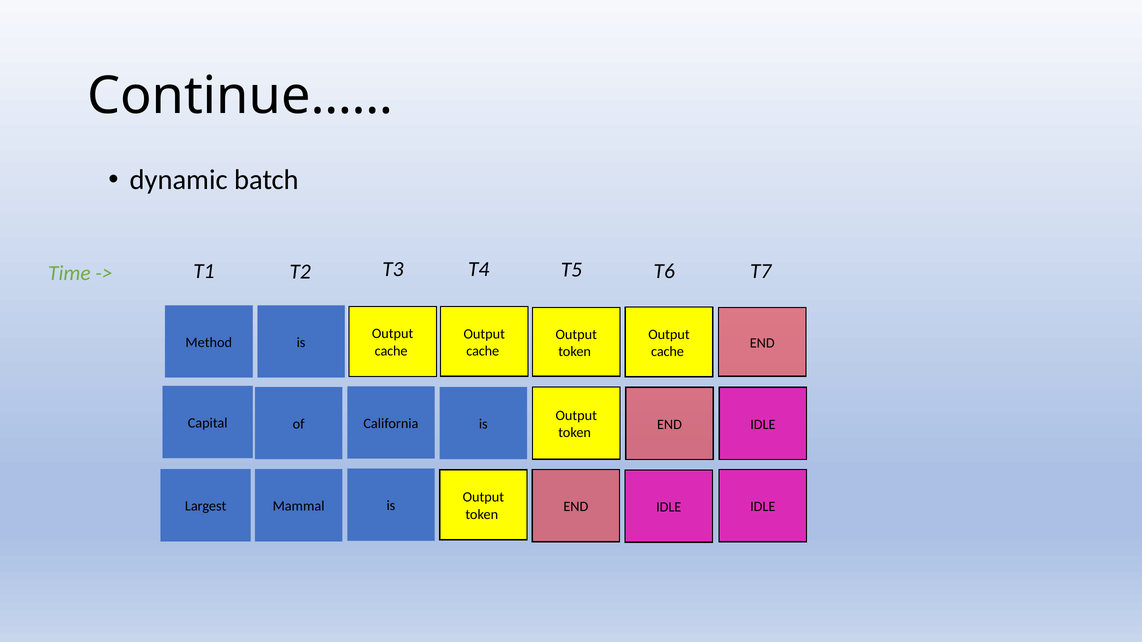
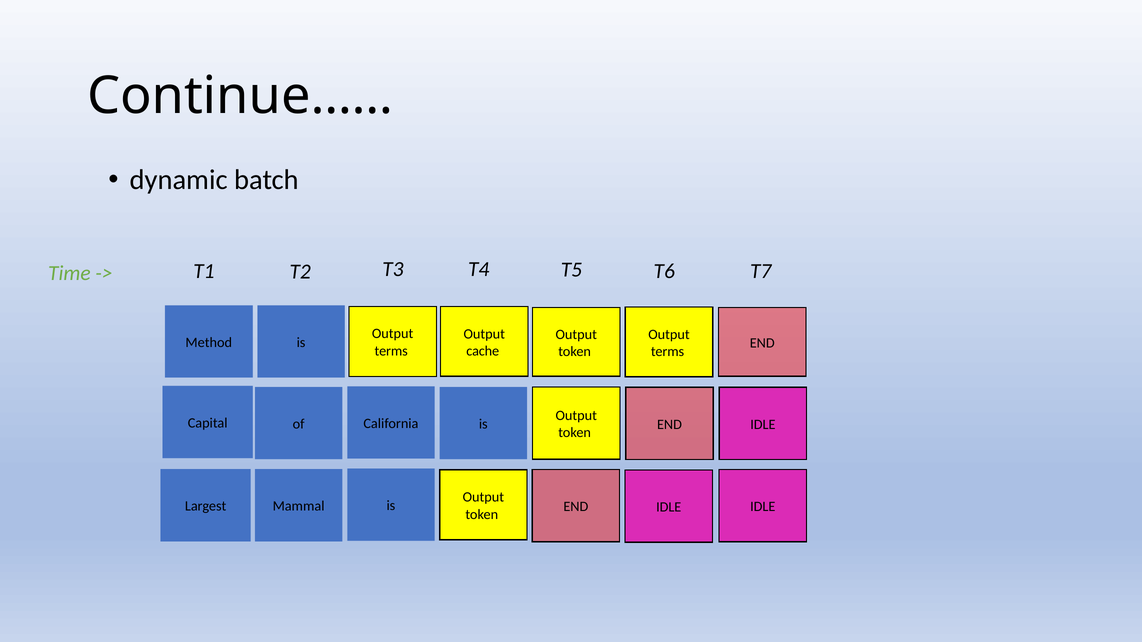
cache: cache -> terms (391, 351)
cache: cache -> terms (667, 352)
